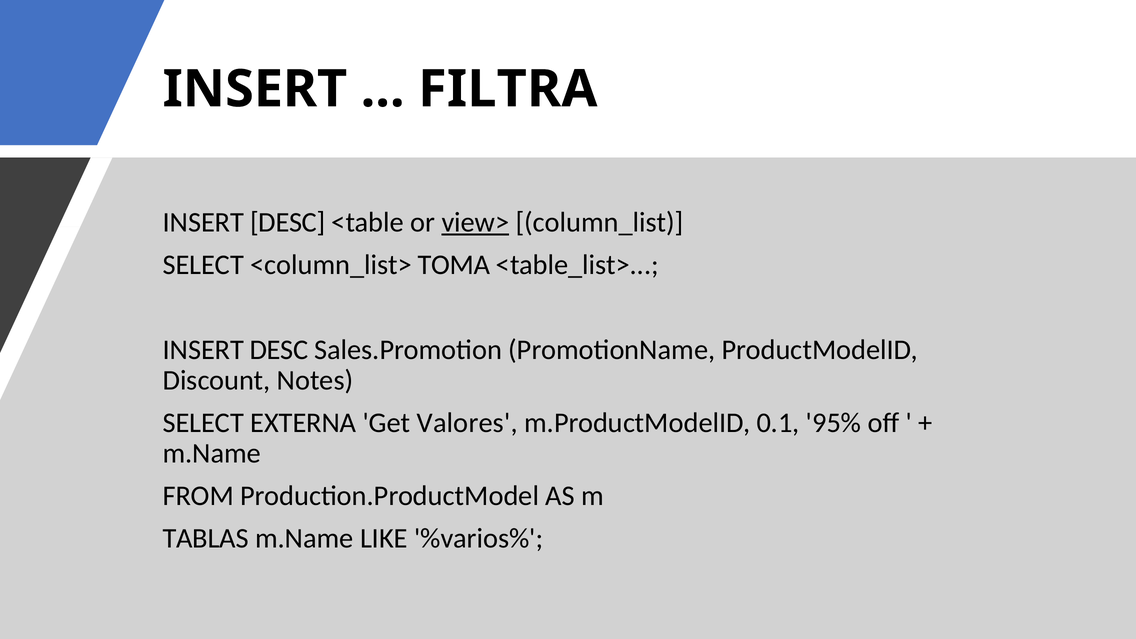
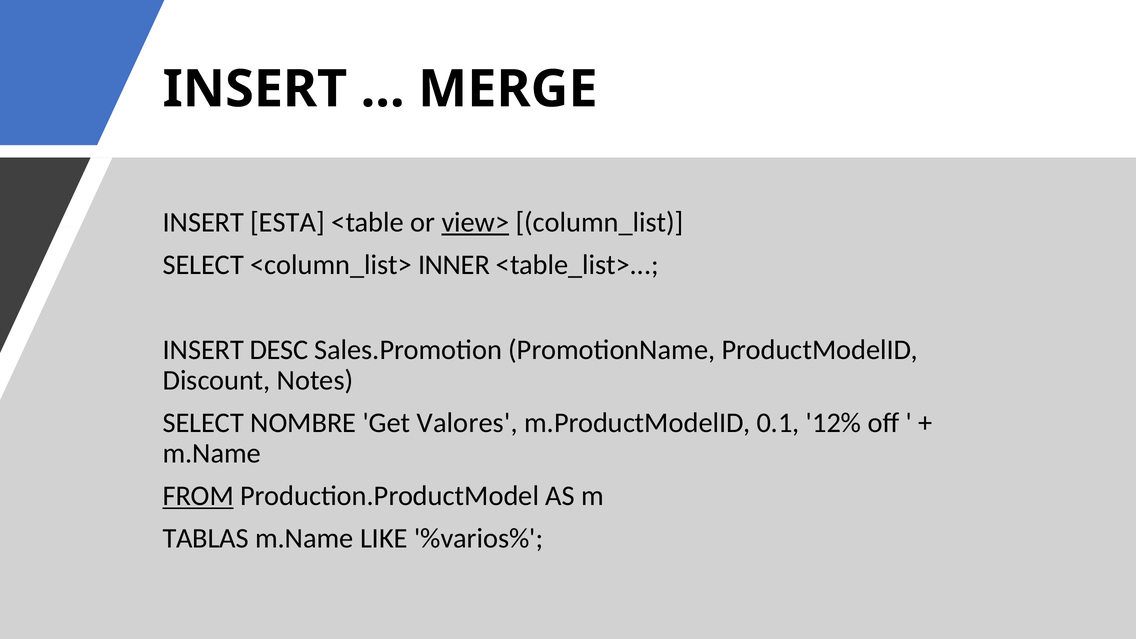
FILTRA: FILTRA -> MERGE (508, 89)
DESC: DESC -> ESTA (288, 222)
TOMA: TOMA -> INNER (454, 265)
EXTERNA: EXTERNA -> NOMBRE (303, 423)
95%: 95% -> 12% (834, 423)
FROM underline: none -> present (198, 496)
